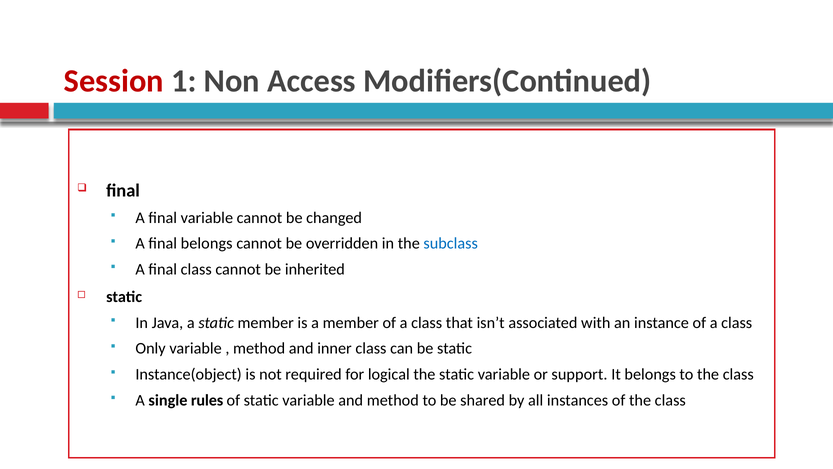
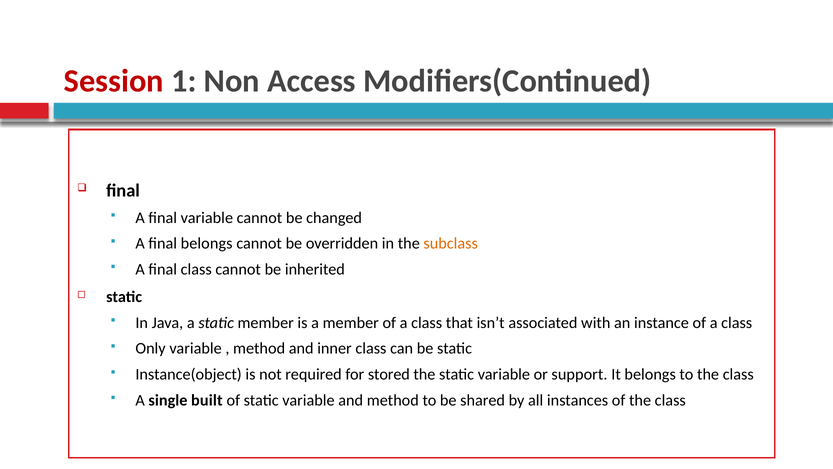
subclass colour: blue -> orange (451, 243)
logical: logical -> stored (389, 374)
rules: rules -> built (207, 400)
